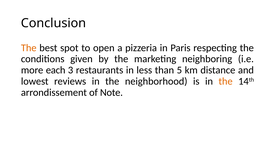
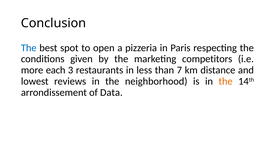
The colour: orange -> blue (29, 48)
neighboring: neighboring -> competitors (207, 59)
5: 5 -> 7 (179, 70)
Note: Note -> Data (111, 92)
